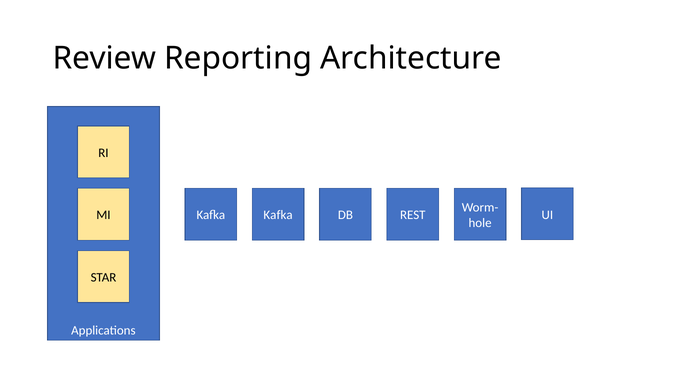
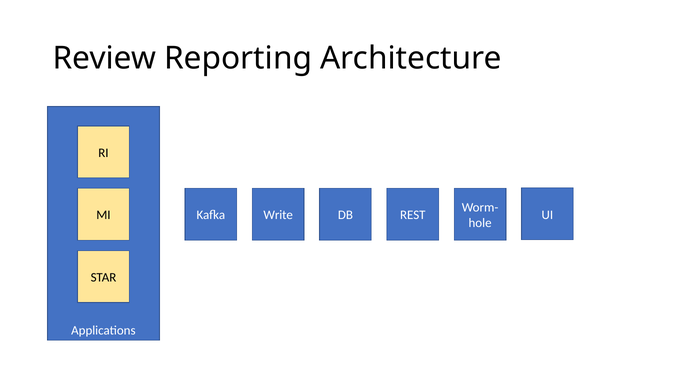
Kafka Kafka: Kafka -> Write (278, 215)
